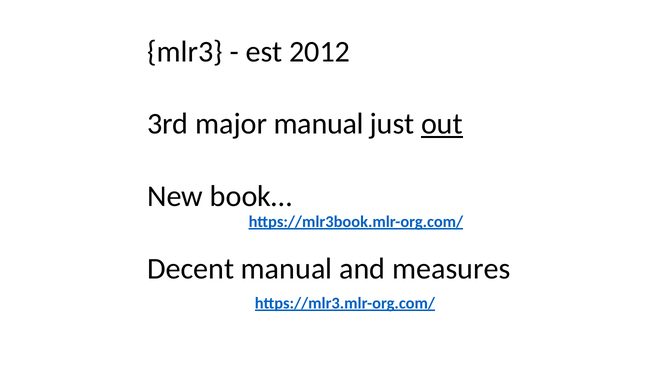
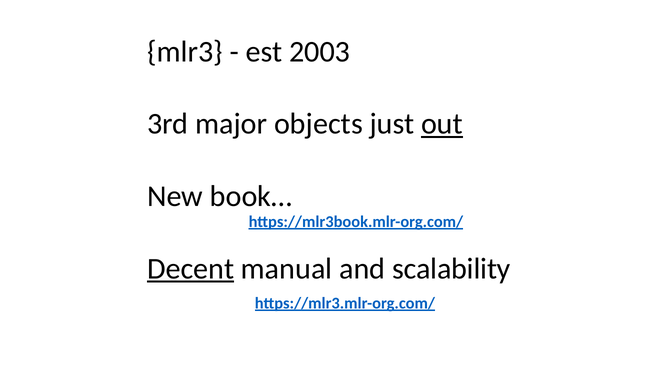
2012: 2012 -> 2003 (320, 52)
major manual: manual -> objects (318, 124)
Decent underline: none -> present (191, 269)
measures: measures -> scalability (451, 269)
